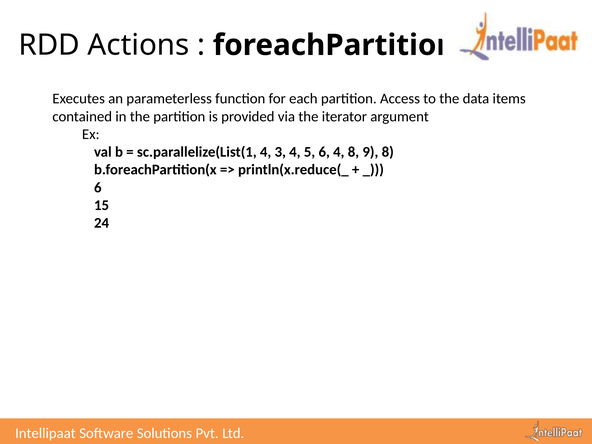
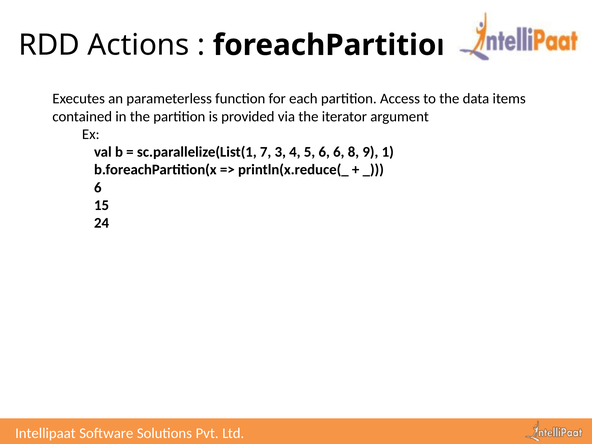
sc.parallelize(List(1 4: 4 -> 7 (266, 152)
6 4: 4 -> 6 (339, 152)
9 8: 8 -> 1 (388, 152)
